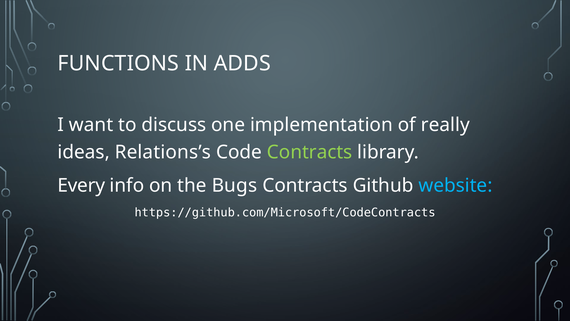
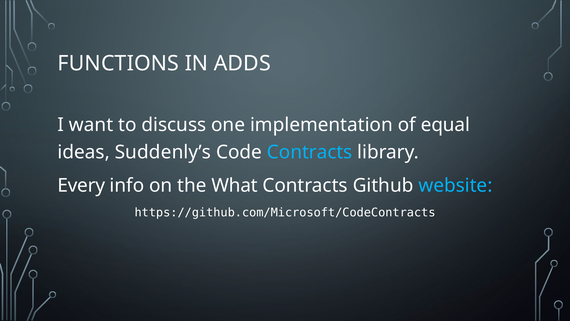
really: really -> equal (445, 125)
Relations’s: Relations’s -> Suddenly’s (163, 152)
Contracts colour: light green -> light blue (310, 152)
Bugs: Bugs -> What (235, 185)
